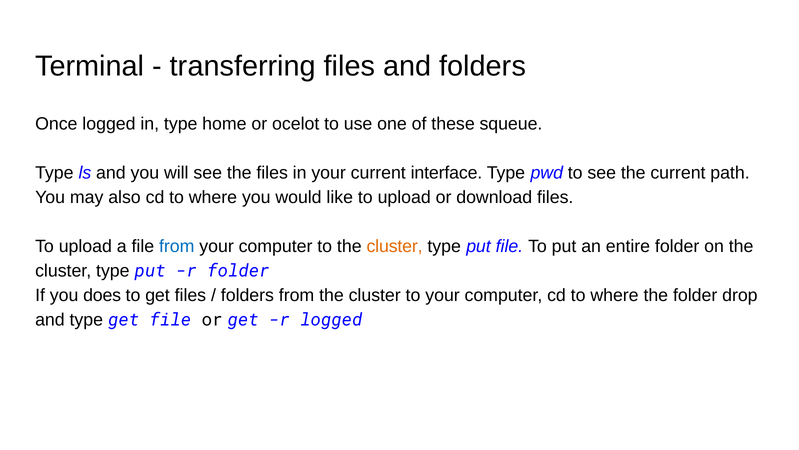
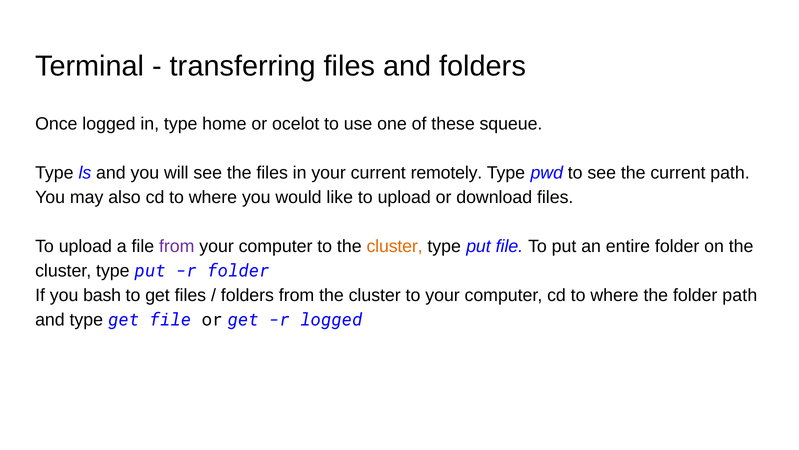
interface: interface -> remotely (446, 173)
from colour: blue -> purple (177, 246)
does: does -> bash (102, 295)
folder drop: drop -> path (740, 295)
